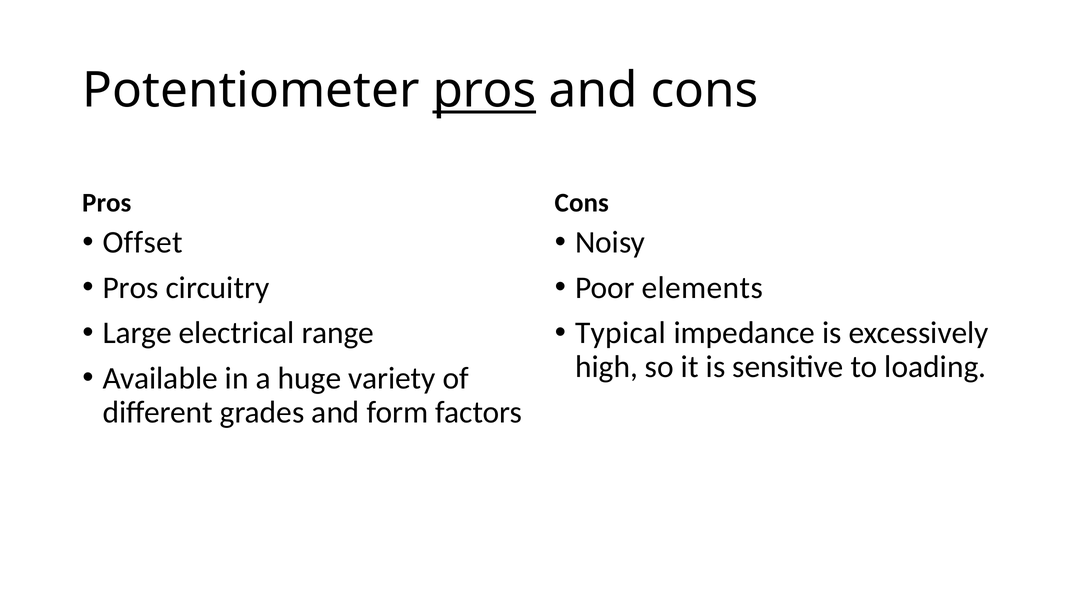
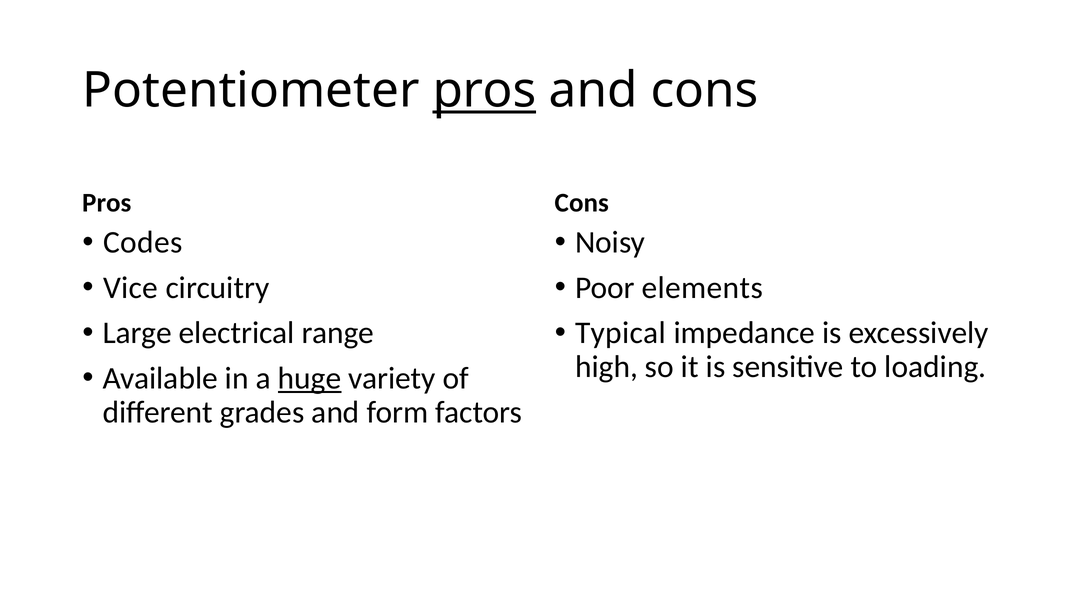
Offset: Offset -> Codes (143, 243)
Pros: Pros -> Vice (131, 288)
huge underline: none -> present (310, 379)
